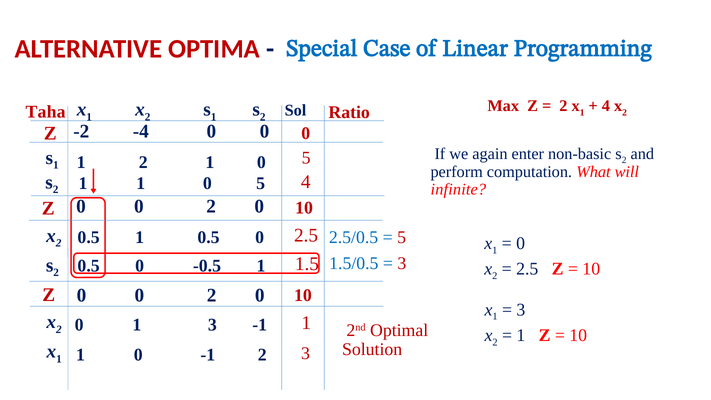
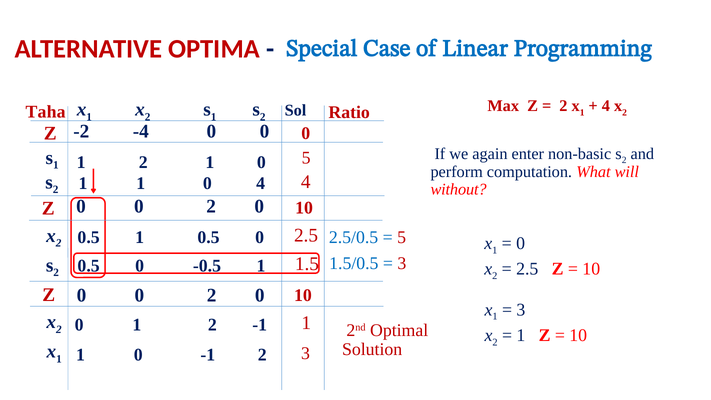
0 5: 5 -> 4 (261, 183)
infinite: infinite -> without (459, 189)
3: 3 -> 2 (212, 325)
